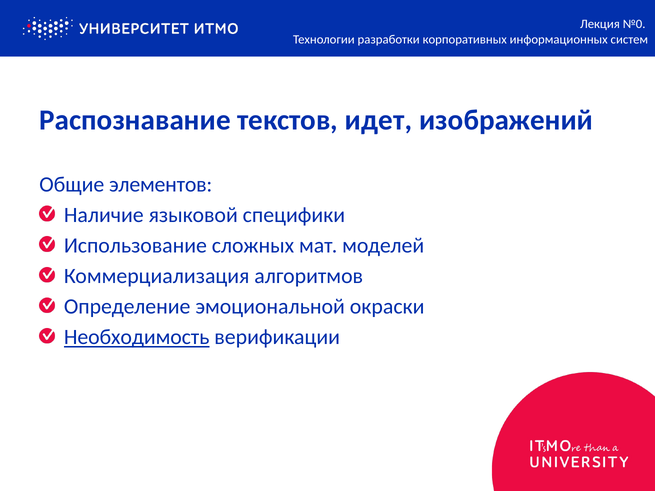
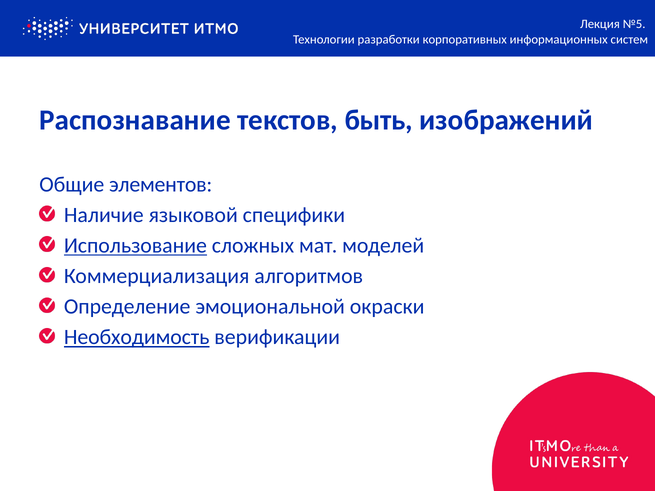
№0: №0 -> №5 (634, 24)
идет: идет -> быть (379, 120)
Использование underline: none -> present (135, 246)
